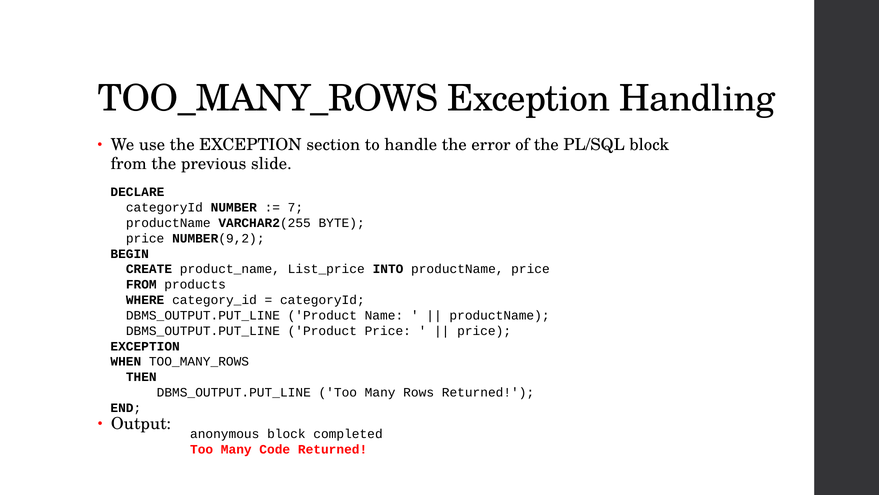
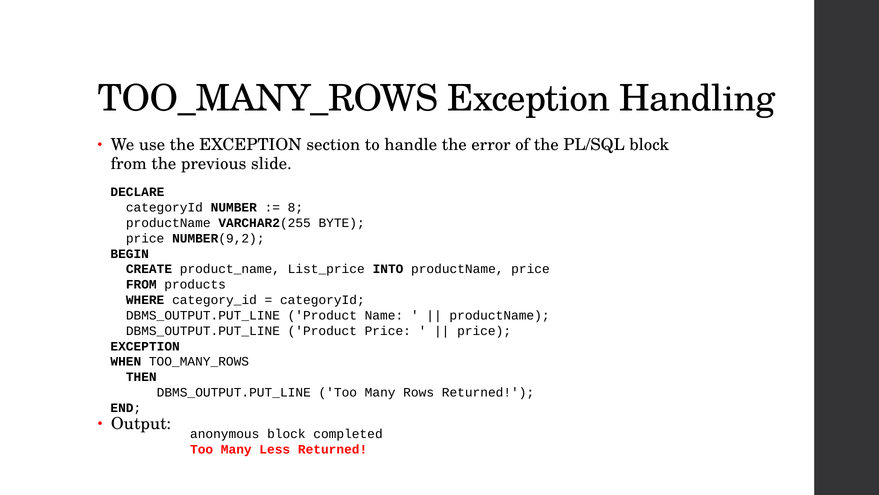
7: 7 -> 8 (295, 207)
Code: Code -> Less (275, 449)
